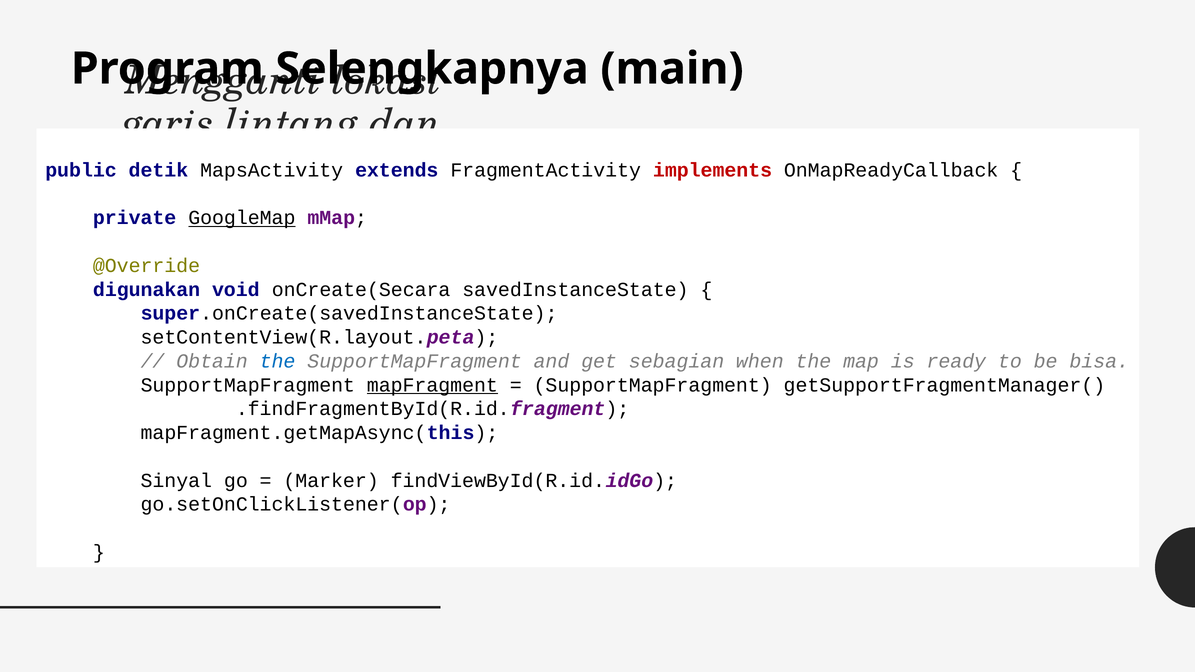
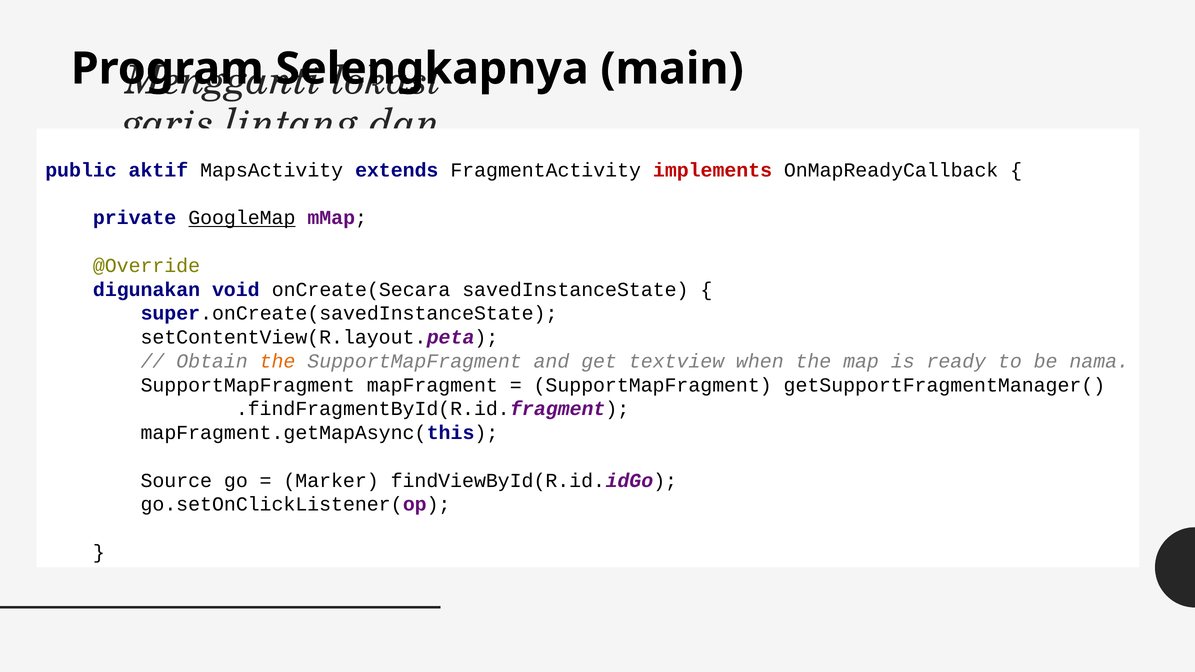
detik: detik -> aktif (158, 170)
the colour: blue -> orange (278, 361)
sebagian: sebagian -> textview (677, 361)
bisa: bisa -> nama (1099, 361)
mapFragment underline: present -> none (432, 385)
Sinyal: Sinyal -> Source (176, 481)
